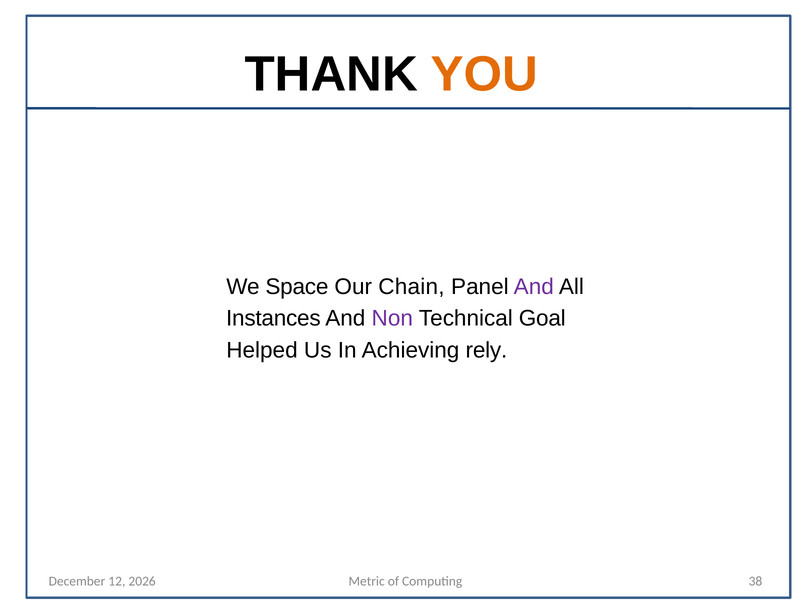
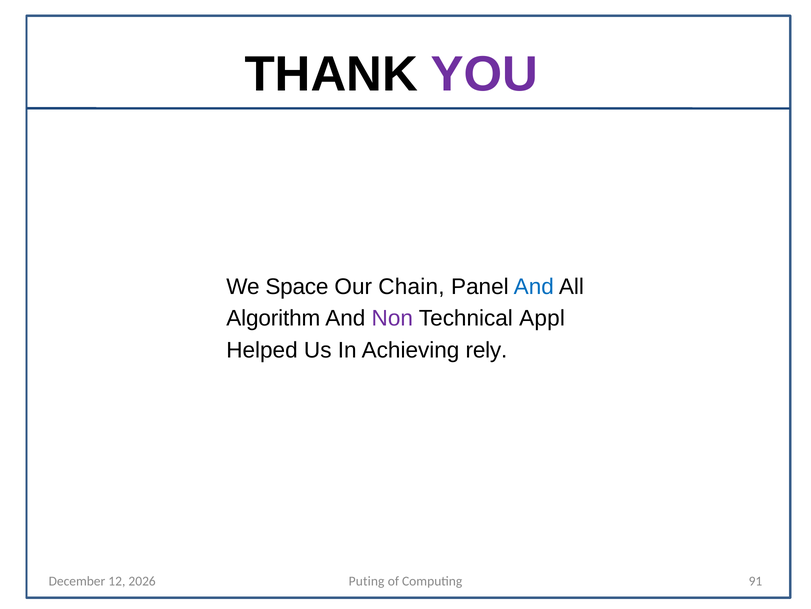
YOU colour: orange -> purple (484, 74)
And colour: purple -> blue (534, 287)
Instances: Instances -> Algorithm (273, 318)
Goal: Goal -> Appl (542, 318)
Metric: Metric -> Puting (367, 581)
38: 38 -> 91 (755, 581)
